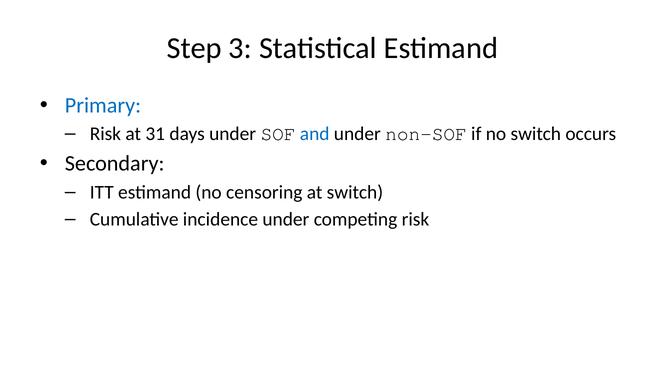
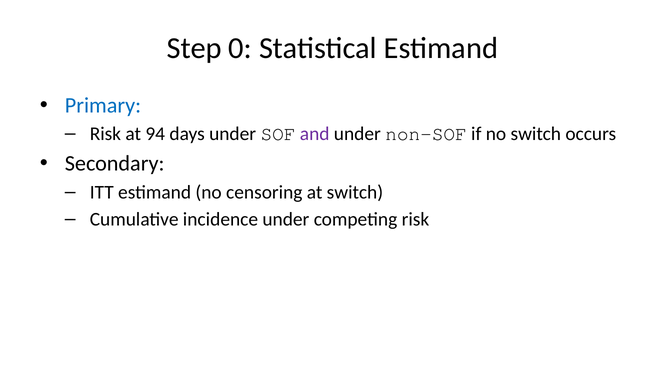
3: 3 -> 0 (240, 48)
31: 31 -> 94 (155, 134)
and colour: blue -> purple (315, 134)
